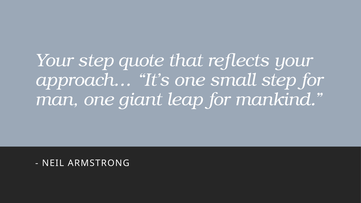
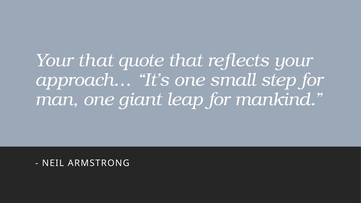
Your step: step -> that (95, 60)
